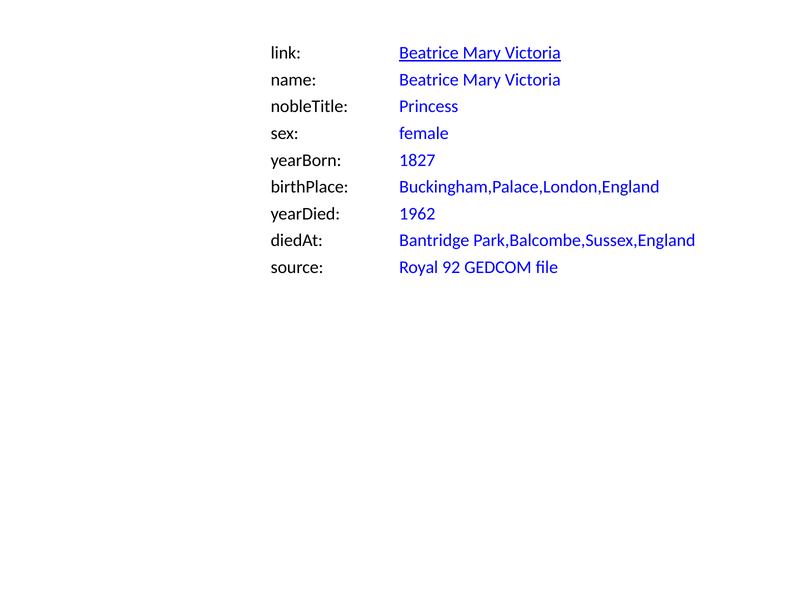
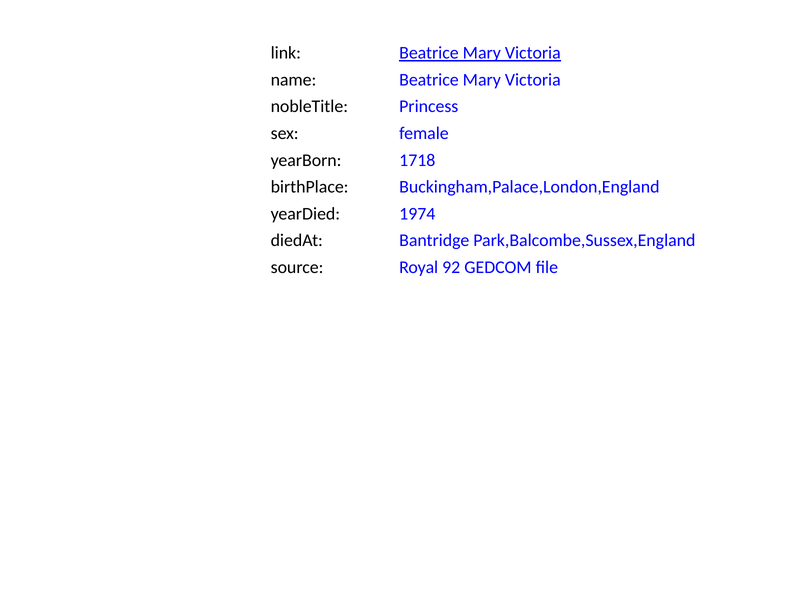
1827: 1827 -> 1718 (417, 160)
1962: 1962 -> 1974 (417, 214)
